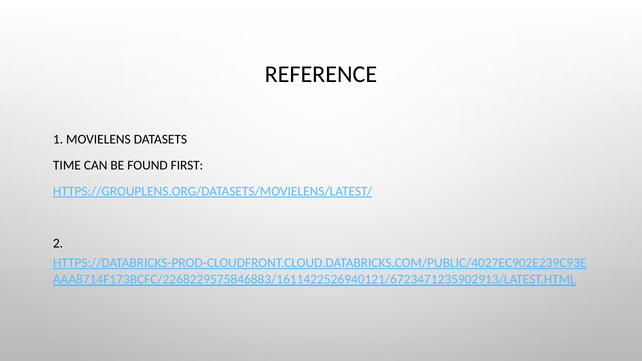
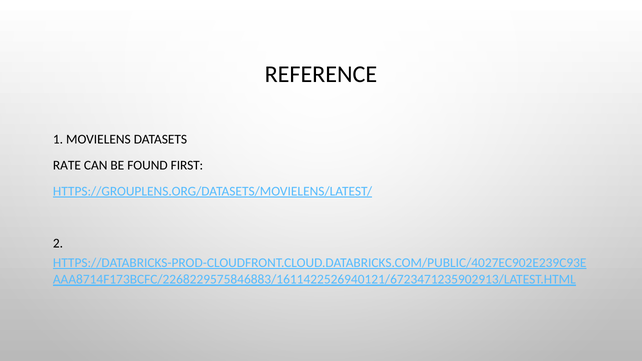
TIME: TIME -> RATE (67, 165)
